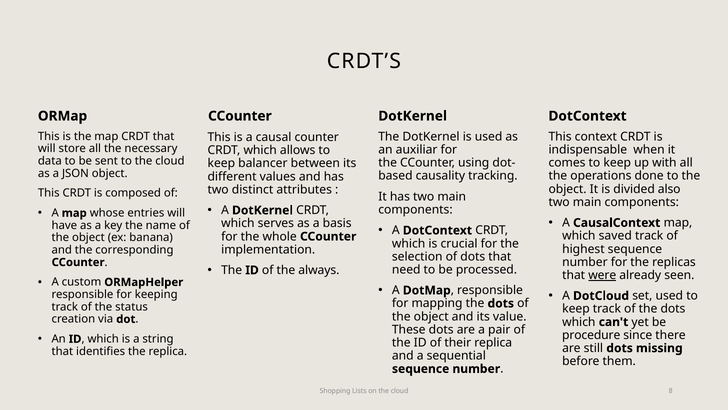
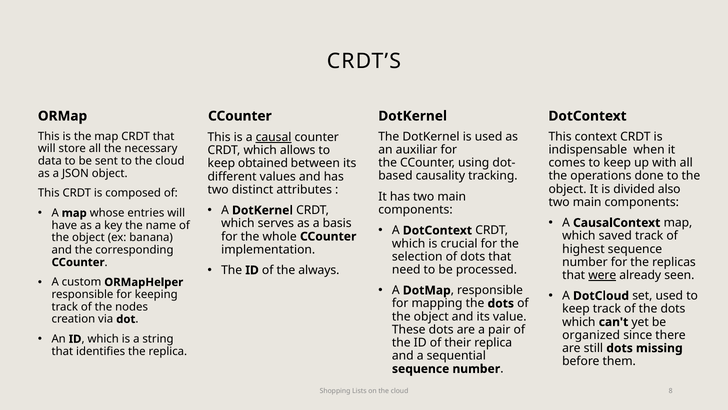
causal underline: none -> present (274, 137)
balancer: balancer -> obtained (263, 163)
status: status -> nodes (132, 306)
procedure: procedure -> organized (591, 335)
